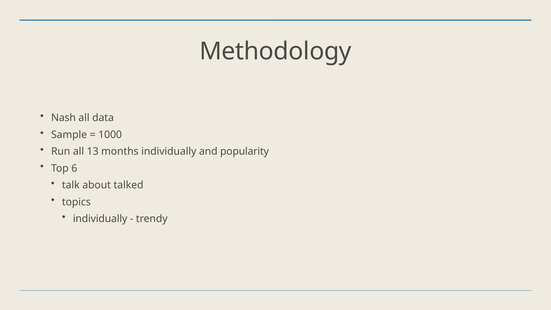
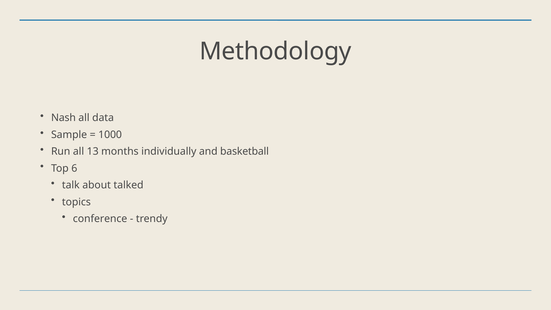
popularity: popularity -> basketball (245, 151)
individually: individually -> conference (100, 219)
